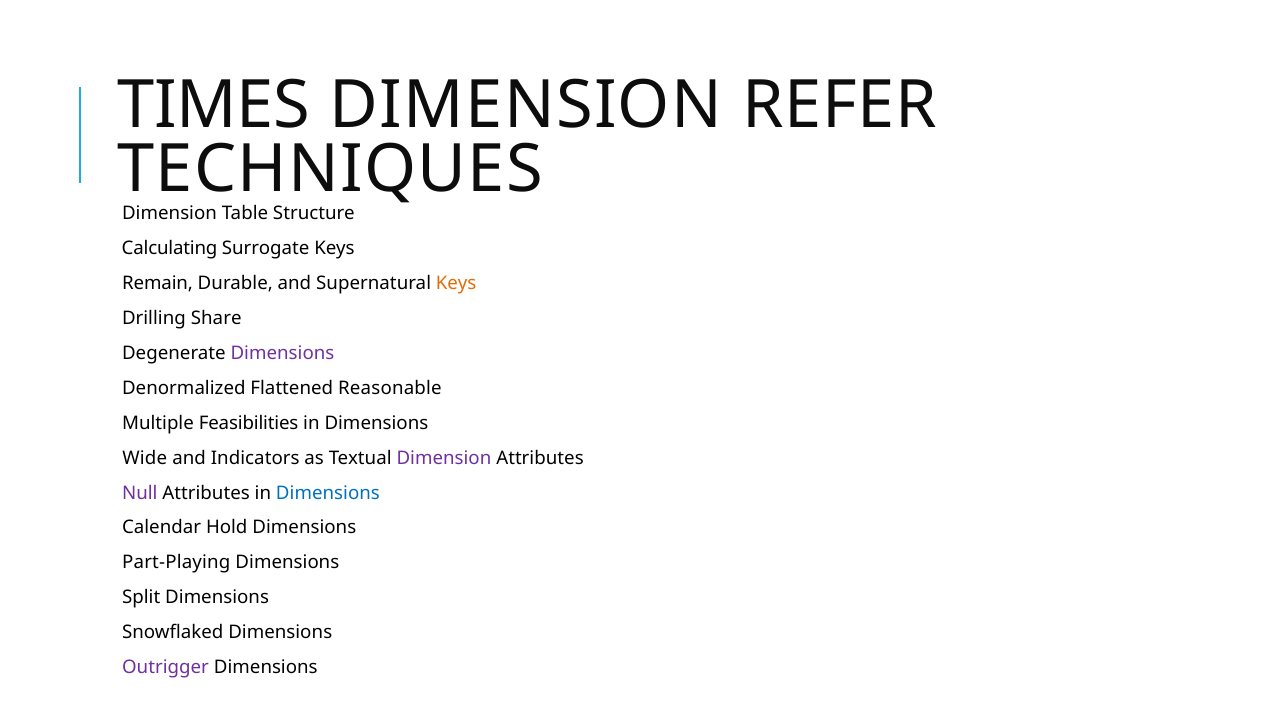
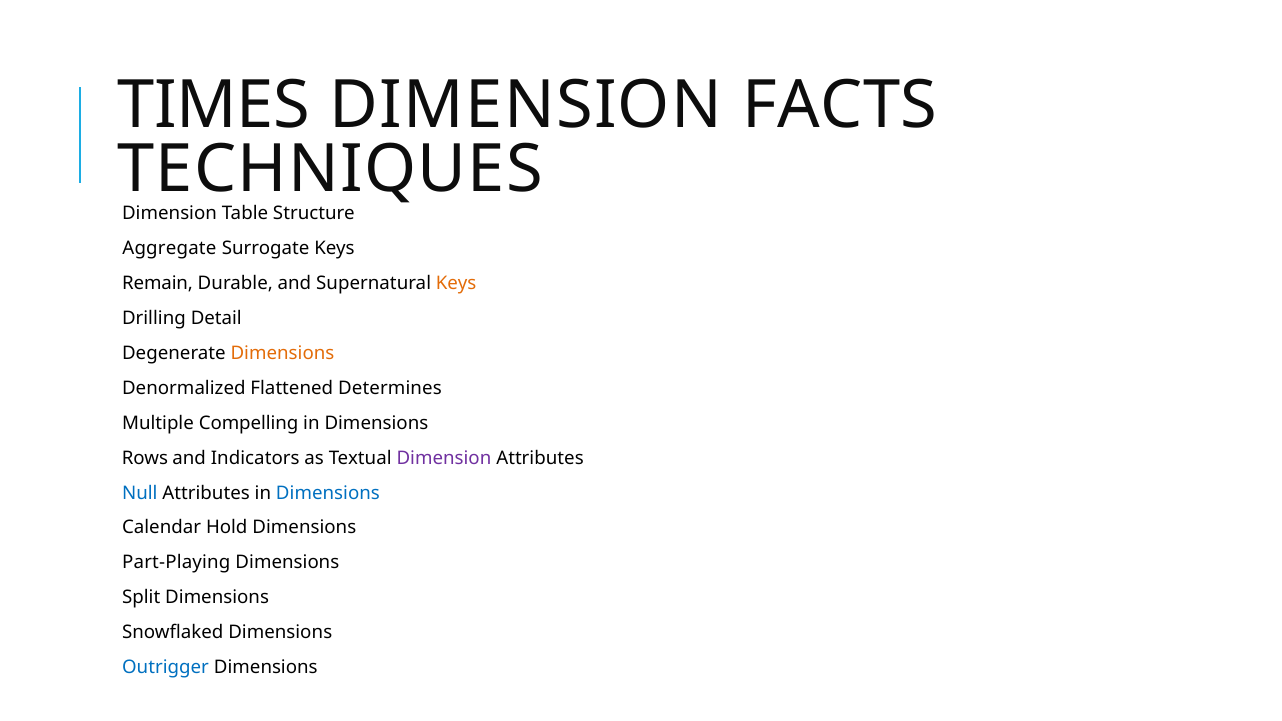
REFER: REFER -> FACTS (840, 105)
Calculating: Calculating -> Aggregate (169, 248)
Share: Share -> Detail (216, 318)
Dimensions colour: purple -> orange (282, 353)
Reasonable: Reasonable -> Determines (390, 388)
Feasibilities: Feasibilities -> Compelling (249, 423)
Wide: Wide -> Rows (145, 458)
Null colour: purple -> blue (140, 493)
Outrigger colour: purple -> blue (166, 668)
